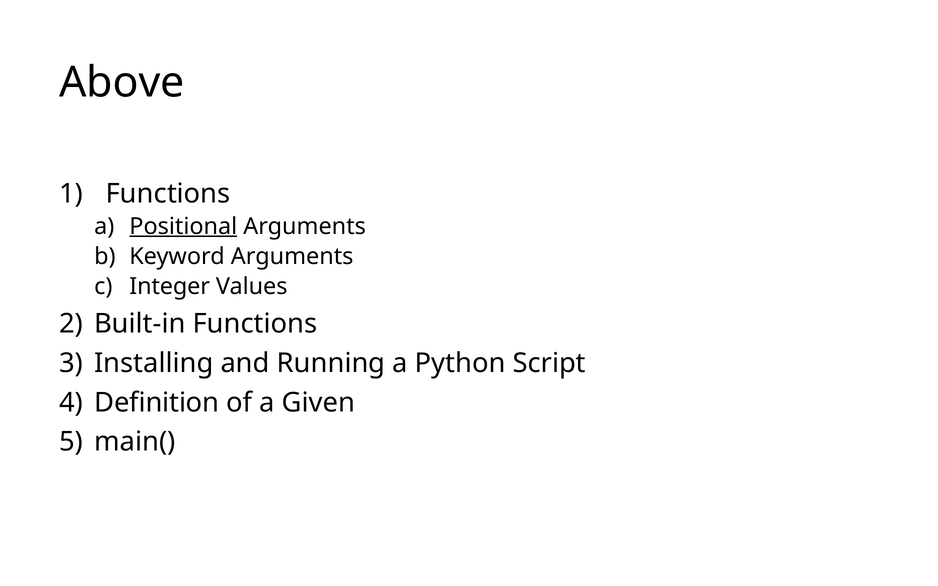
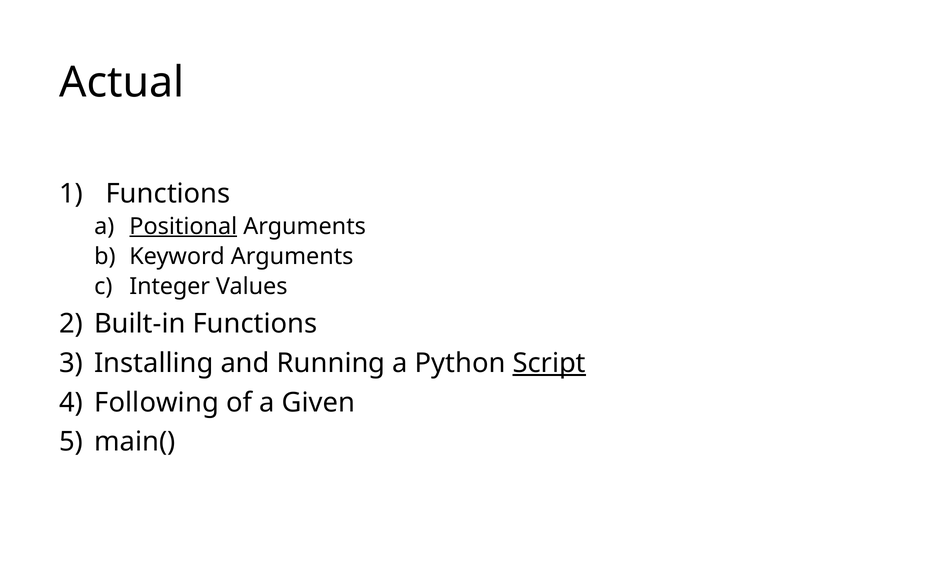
Above: Above -> Actual (122, 83)
Script underline: none -> present (549, 363)
Definition: Definition -> Following (157, 403)
